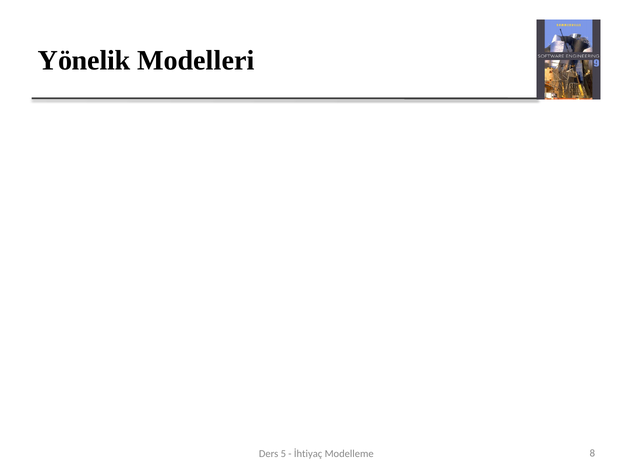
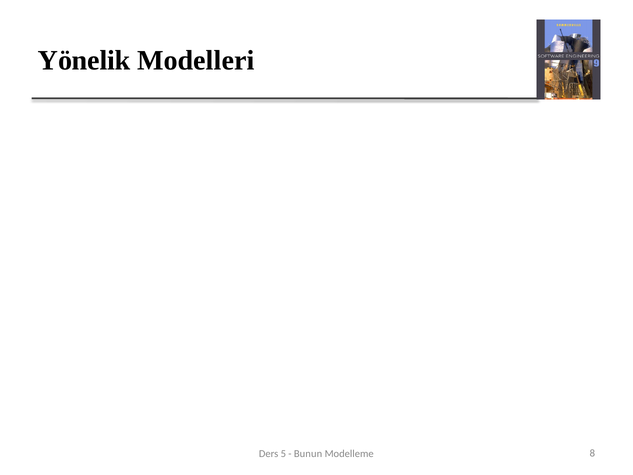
İhtiyaç: İhtiyaç -> Bunun (308, 453)
